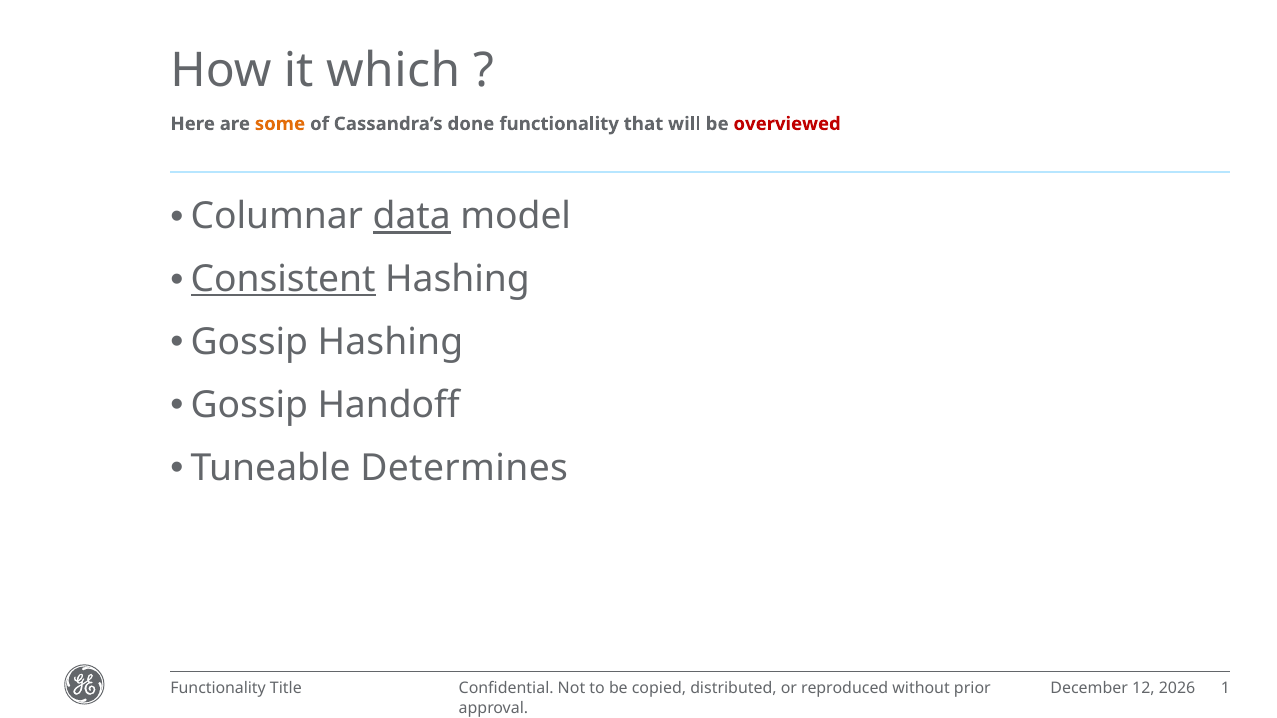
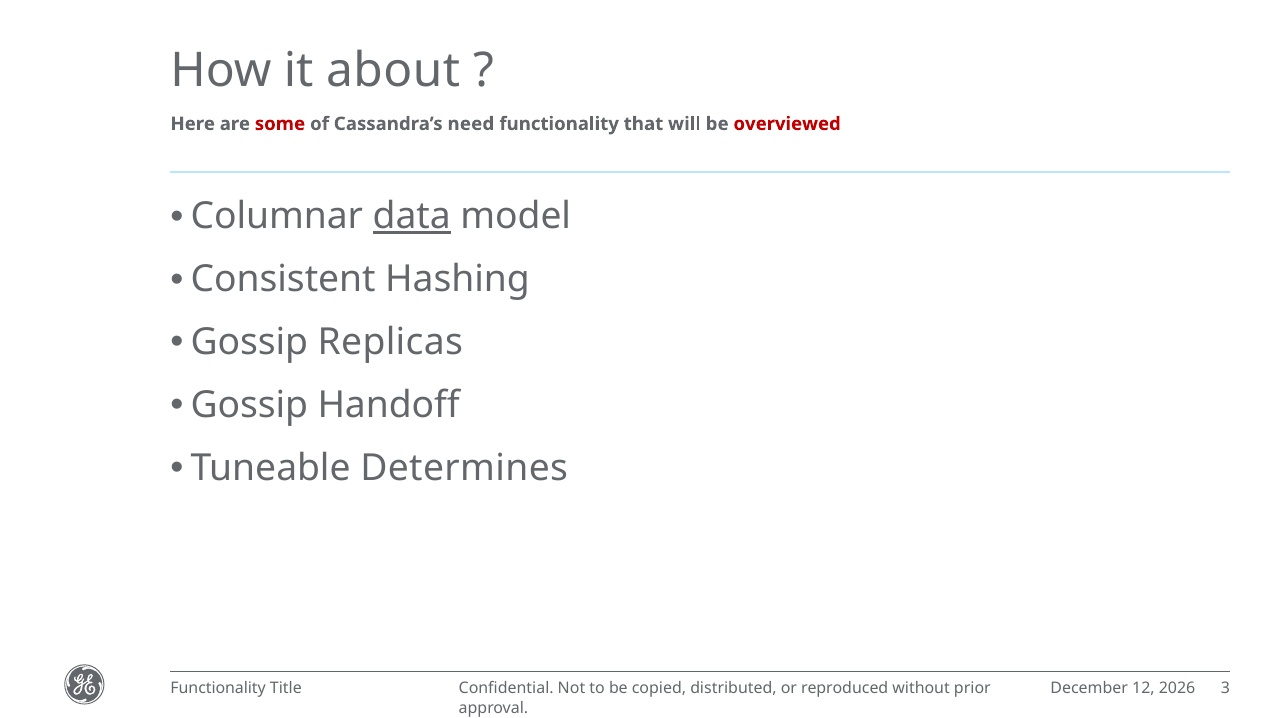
which: which -> about (393, 71)
some colour: orange -> red (280, 124)
done: done -> need (471, 124)
Consistent underline: present -> none (283, 279)
Gossip Hashing: Hashing -> Replicas (390, 342)
1: 1 -> 3 (1226, 689)
